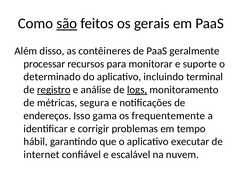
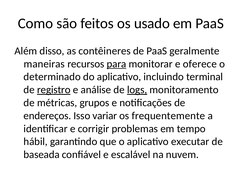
são underline: present -> none (67, 23)
gerais: gerais -> usado (152, 23)
processar: processar -> maneiras (44, 64)
para underline: none -> present (117, 64)
suporte: suporte -> oferece (200, 64)
segura: segura -> grupos (94, 102)
gama: gama -> variar (105, 115)
internet: internet -> baseada (42, 154)
